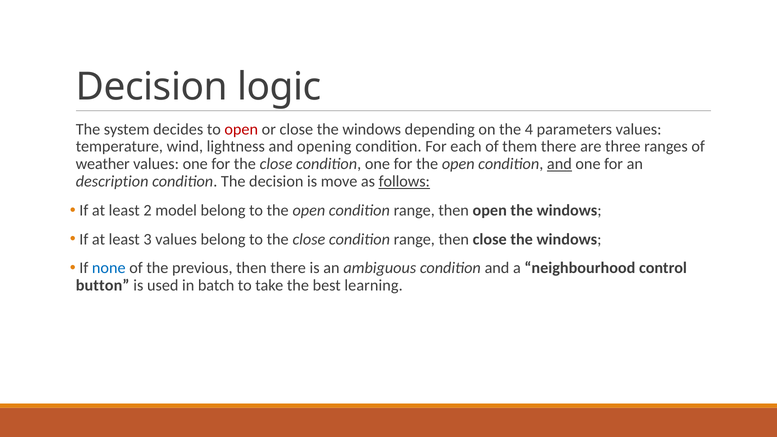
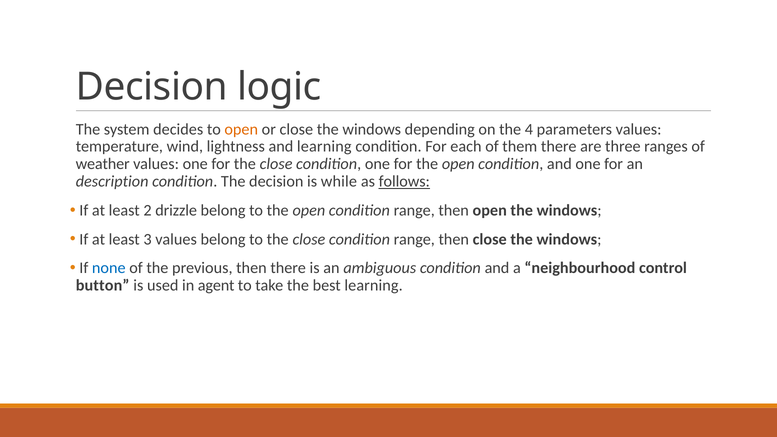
open colour: red -> orange (241, 129)
and opening: opening -> learning (324, 147)
and underline: present -> none (559, 164)
move: move -> while (339, 182)
model: model -> drizzle (176, 210)
batch: batch -> agent (216, 286)
